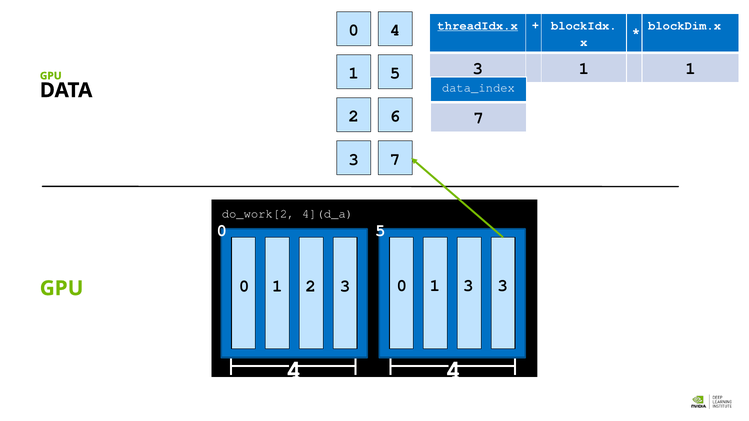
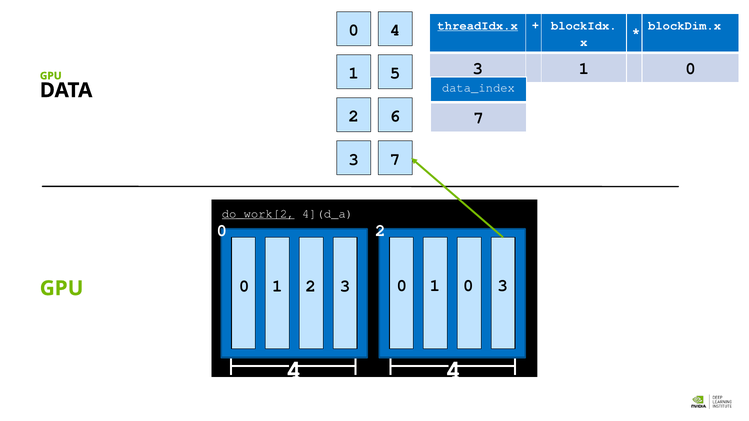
1: 1 -> 0 (691, 69)
do_work[2 underline: none -> present (258, 214)
0 5: 5 -> 2 (380, 231)
0 1 3: 3 -> 0 (468, 286)
